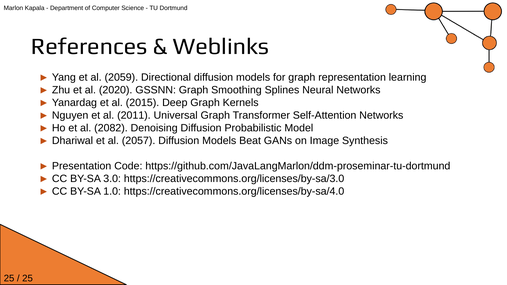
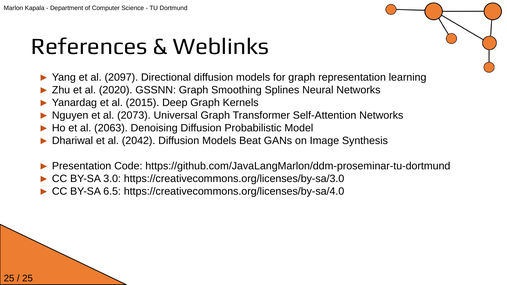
2059: 2059 -> 2097 (121, 77)
2011: 2011 -> 2073 (134, 115)
2082: 2082 -> 2063 (111, 128)
2057: 2057 -> 2042 (139, 141)
1.0: 1.0 -> 6.5 (112, 192)
